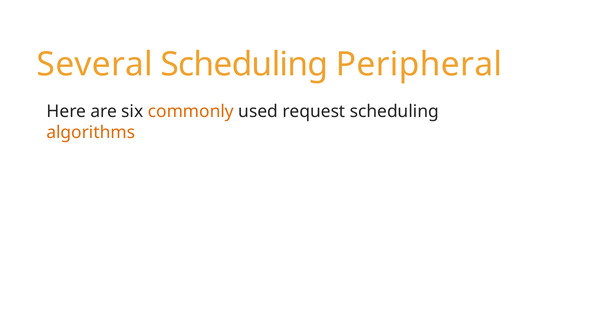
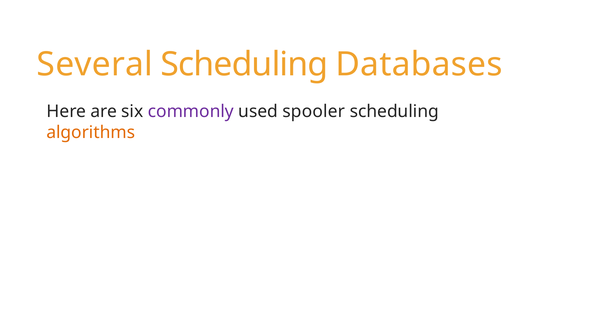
Peripheral: Peripheral -> Databases (419, 64)
commonly colour: orange -> purple (191, 111)
request: request -> spooler (314, 111)
